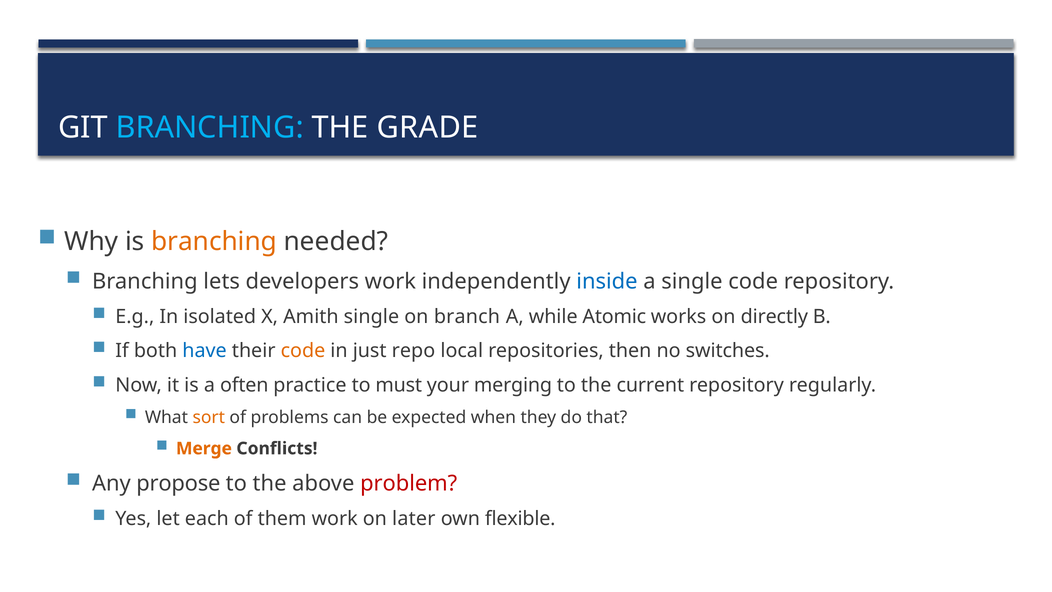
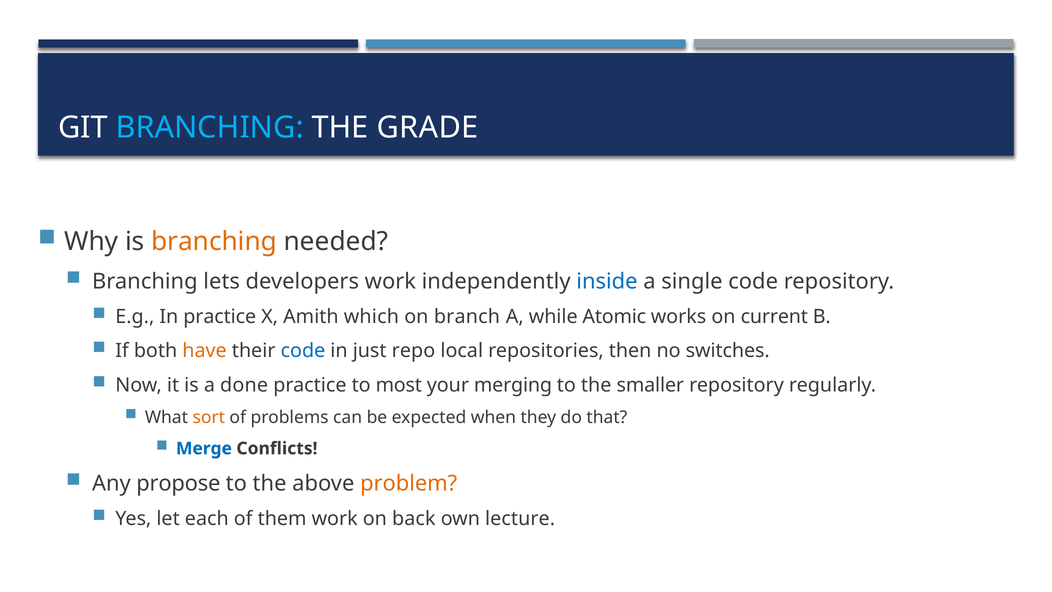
In isolated: isolated -> practice (220, 317)
Amith single: single -> which (371, 317)
directly: directly -> current (774, 317)
have colour: blue -> orange (205, 351)
code colour: orange -> blue (303, 351)
often: often -> done (244, 385)
must: must -> most (399, 385)
current: current -> smaller (650, 385)
Merge colour: orange -> blue (204, 448)
problem colour: red -> orange (409, 483)
later: later -> back (414, 519)
flexible: flexible -> lecture (520, 519)
